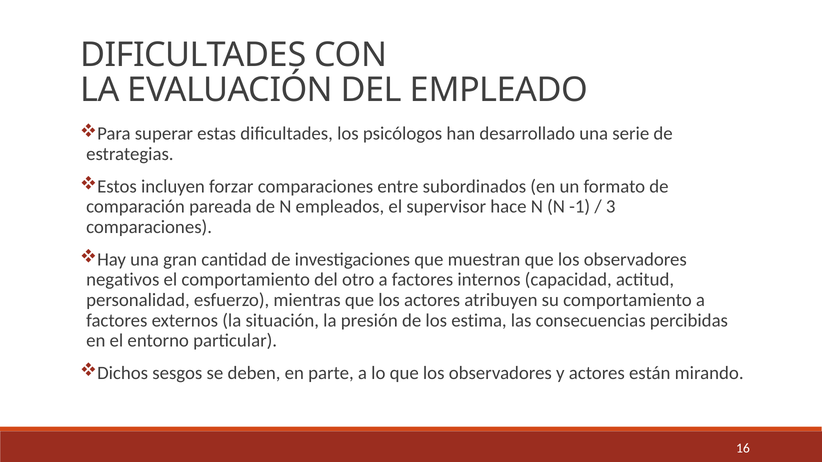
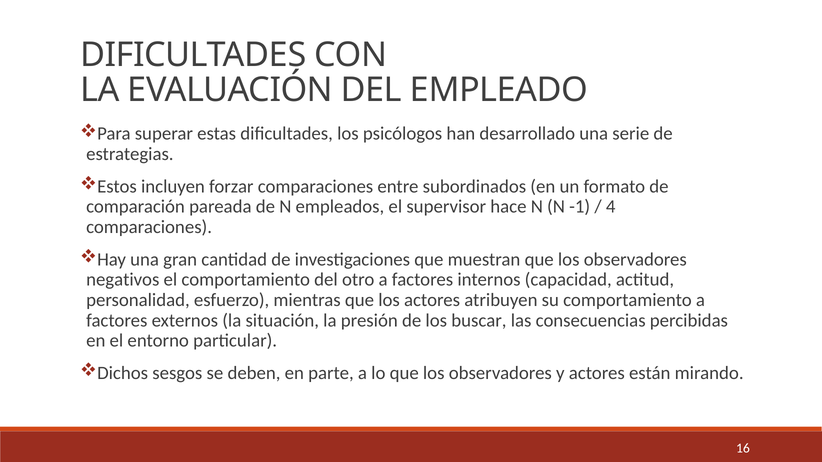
3: 3 -> 4 (611, 207)
estima: estima -> buscar (479, 321)
